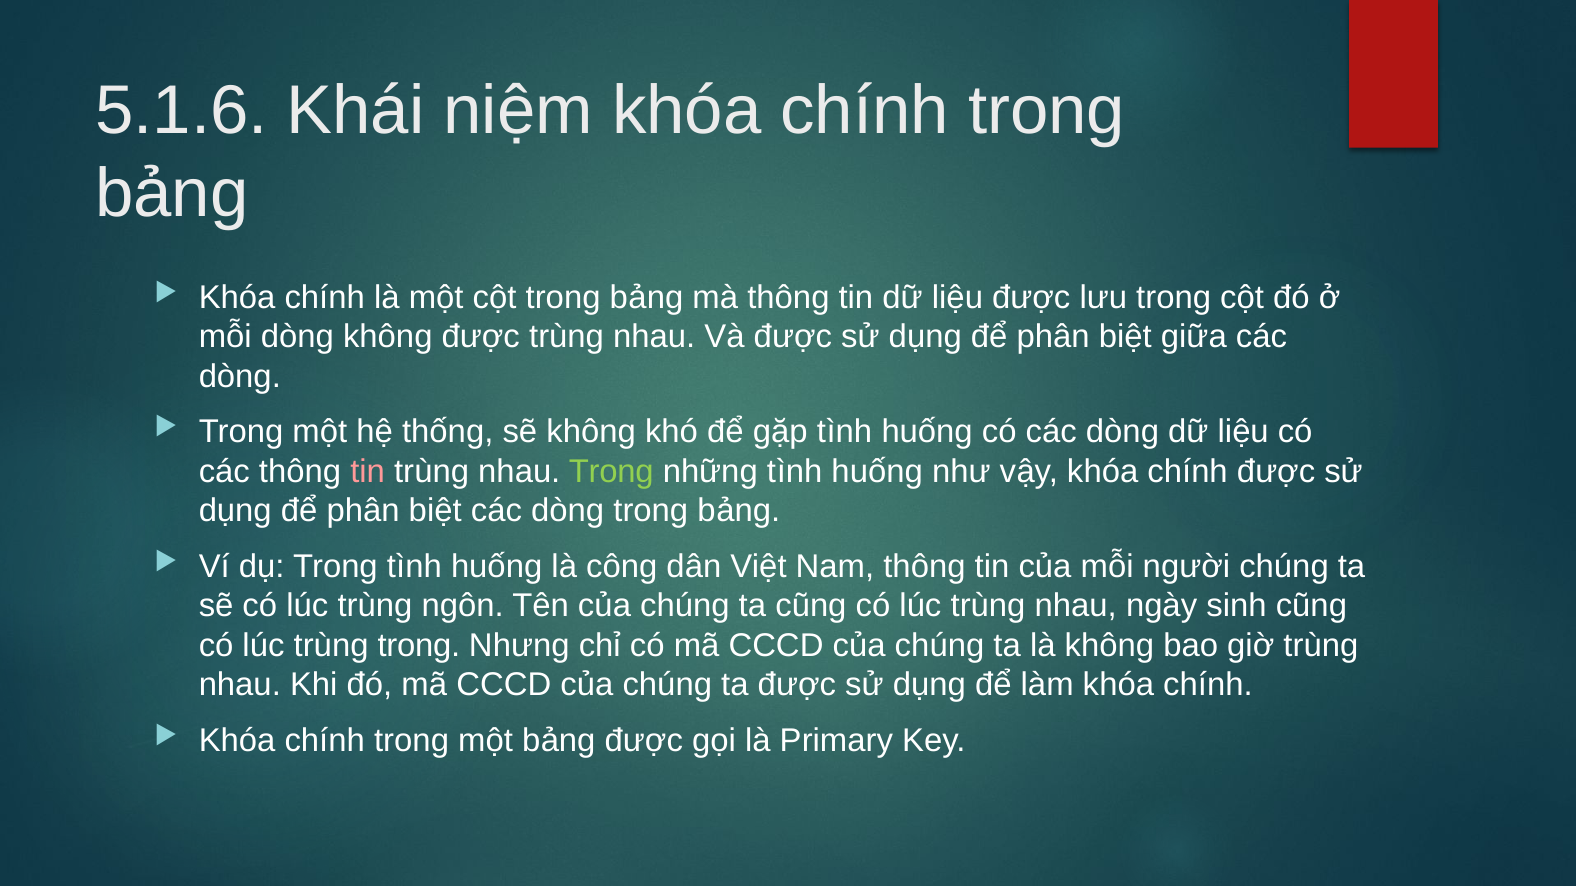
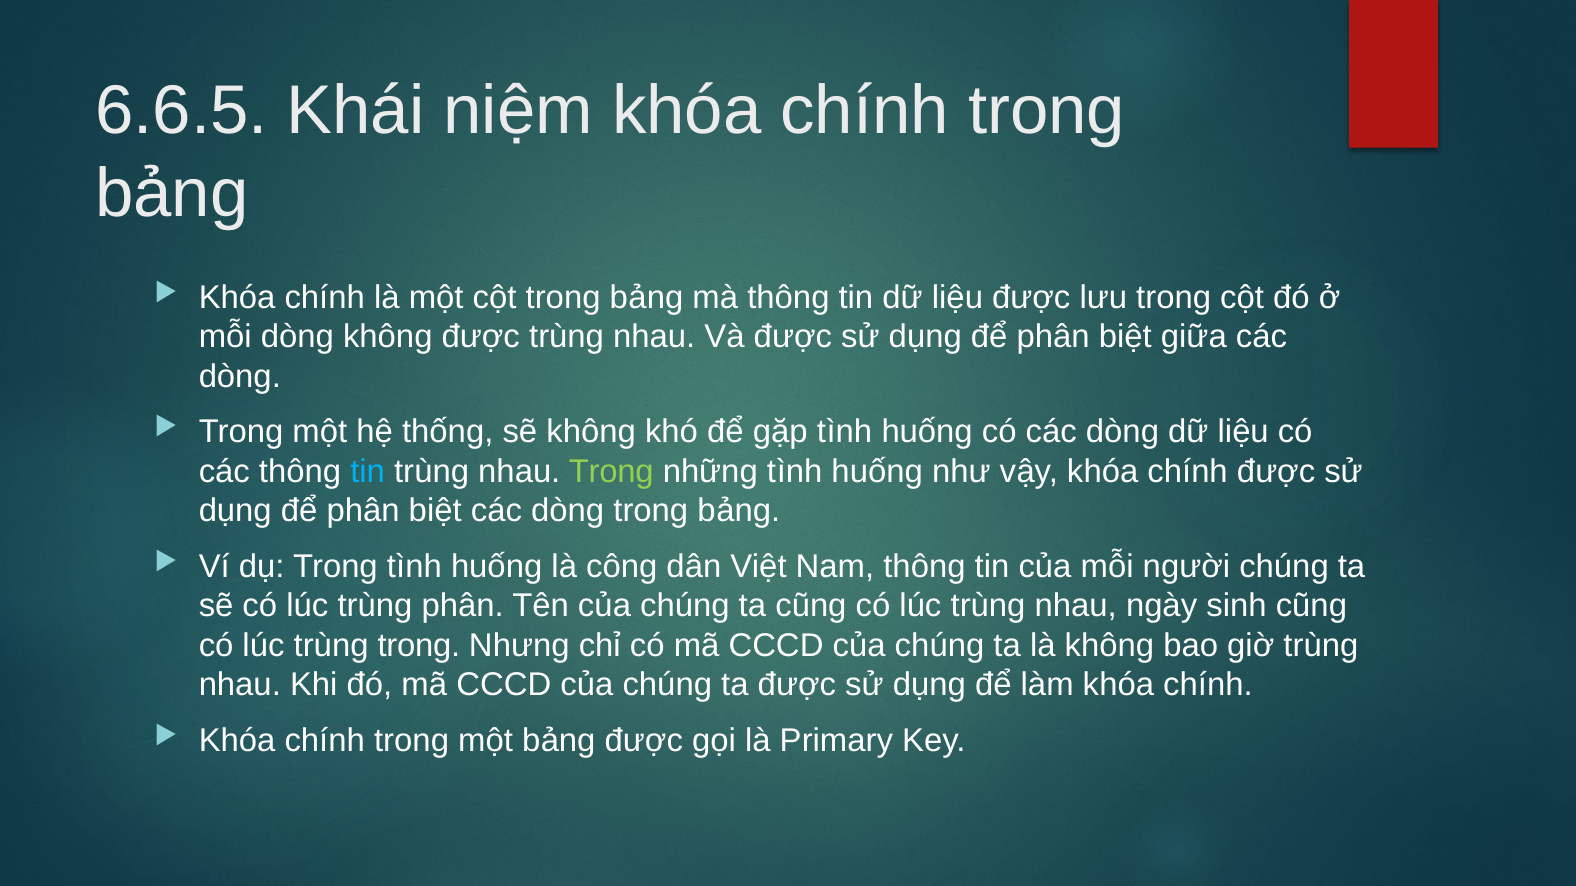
5.1.6: 5.1.6 -> 6.6.5 (181, 111)
tin colour: pink -> light blue (368, 472)
trùng ngôn: ngôn -> phân (463, 606)
